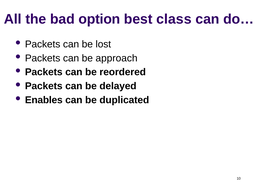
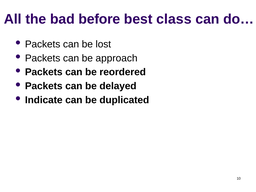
option: option -> before (99, 19)
Enables: Enables -> Indicate (44, 100)
